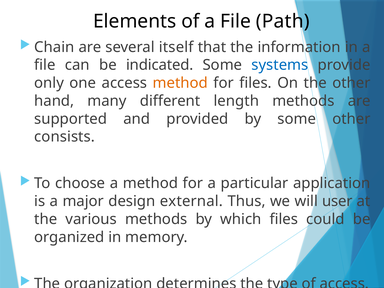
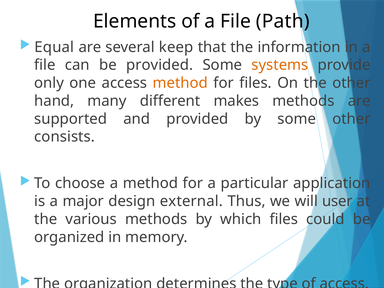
Chain: Chain -> Equal (54, 47)
itself: itself -> keep (176, 47)
be indicated: indicated -> provided (160, 65)
systems colour: blue -> orange (280, 65)
length: length -> makes (236, 101)
